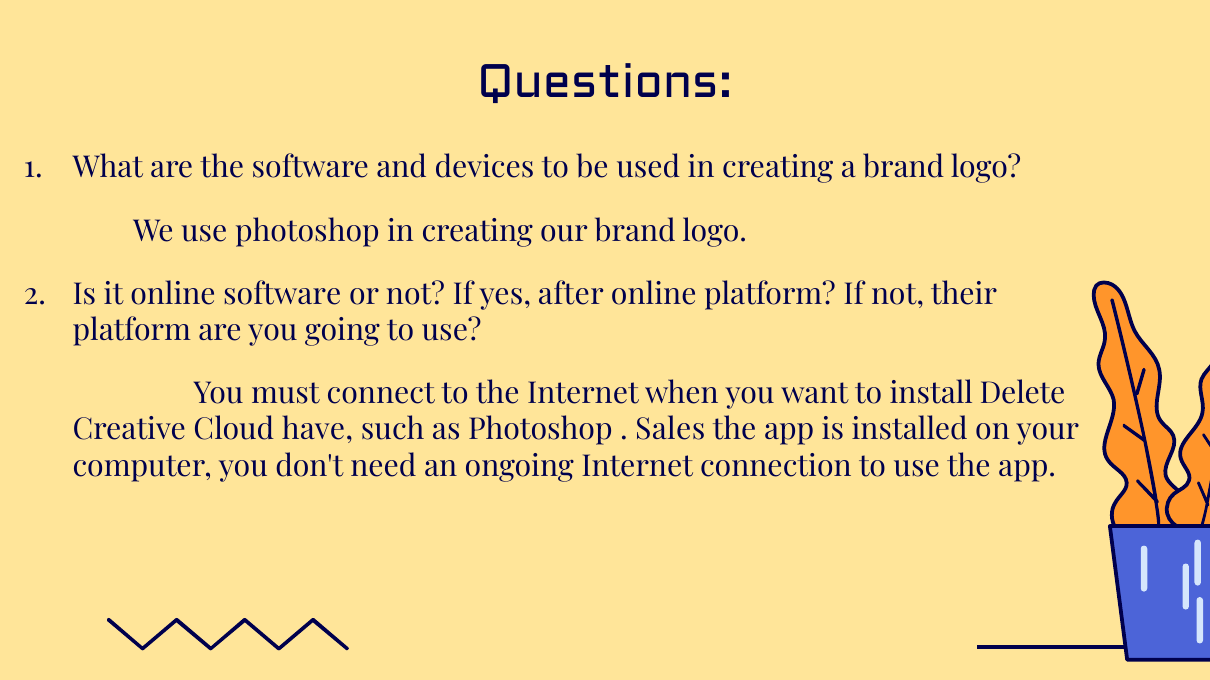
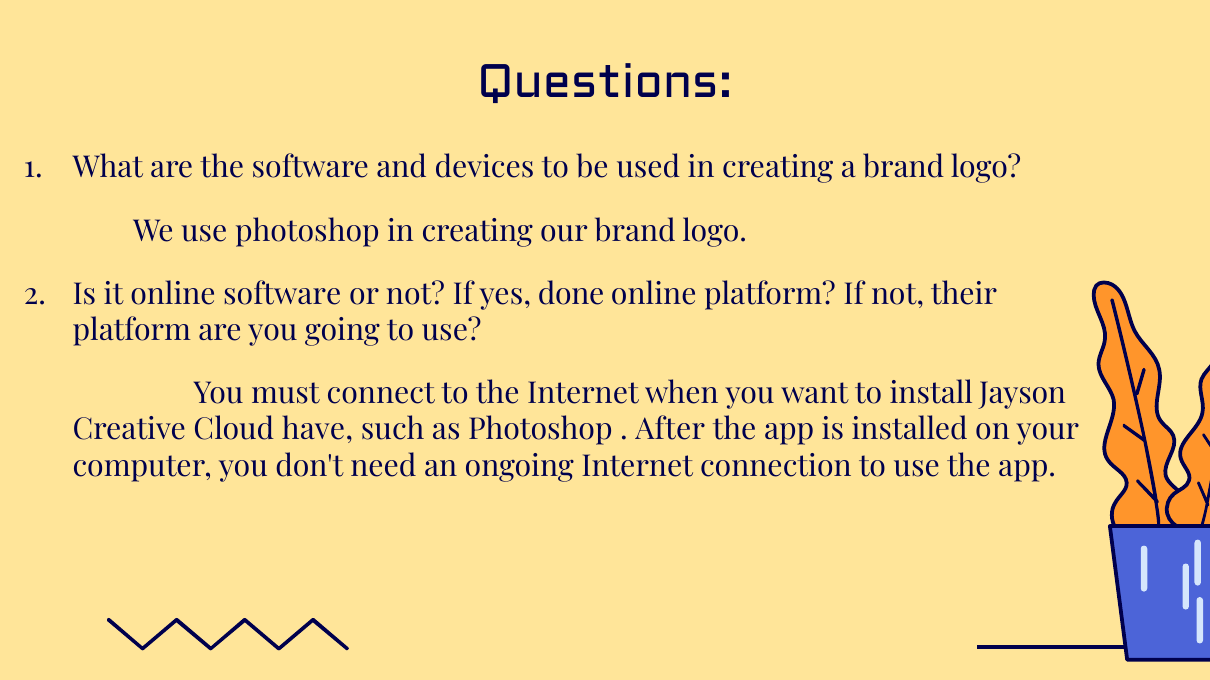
after: after -> done (571, 294)
Delete: Delete -> Jayson (1023, 394)
Sales: Sales -> After (670, 430)
